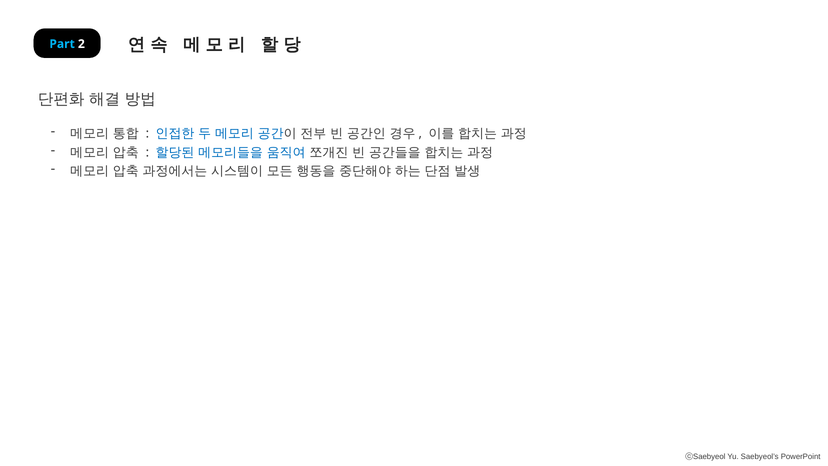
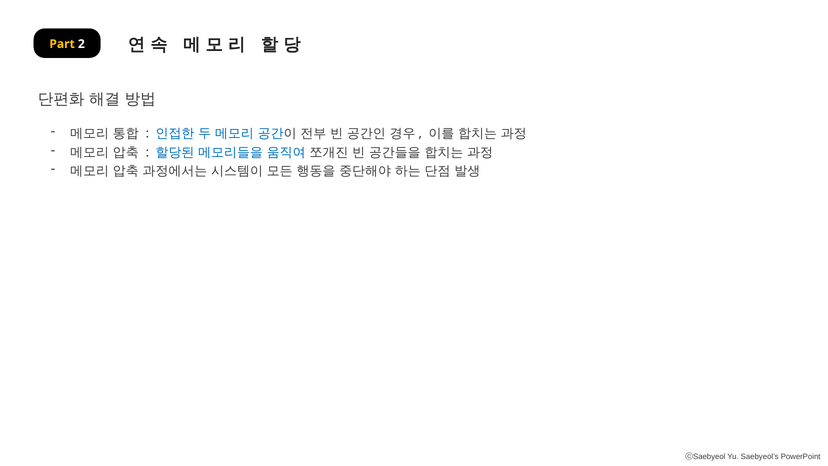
Part colour: light blue -> yellow (62, 44)
